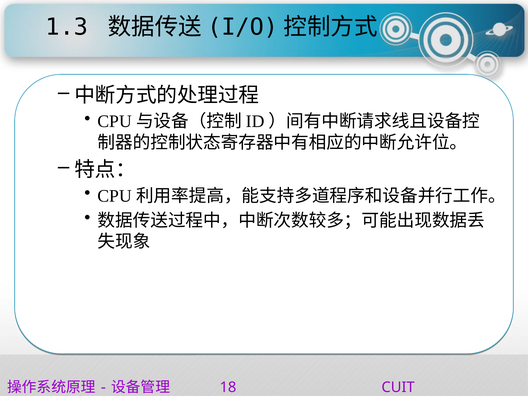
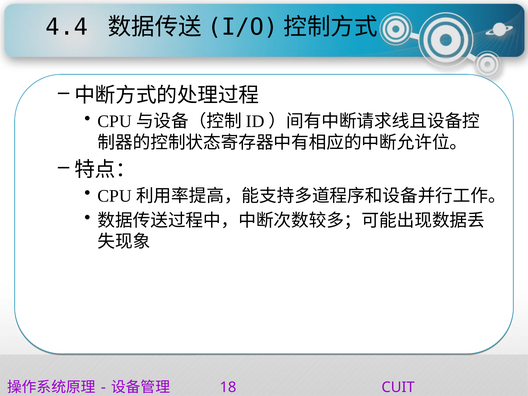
1.3: 1.3 -> 4.4 (67, 27)
